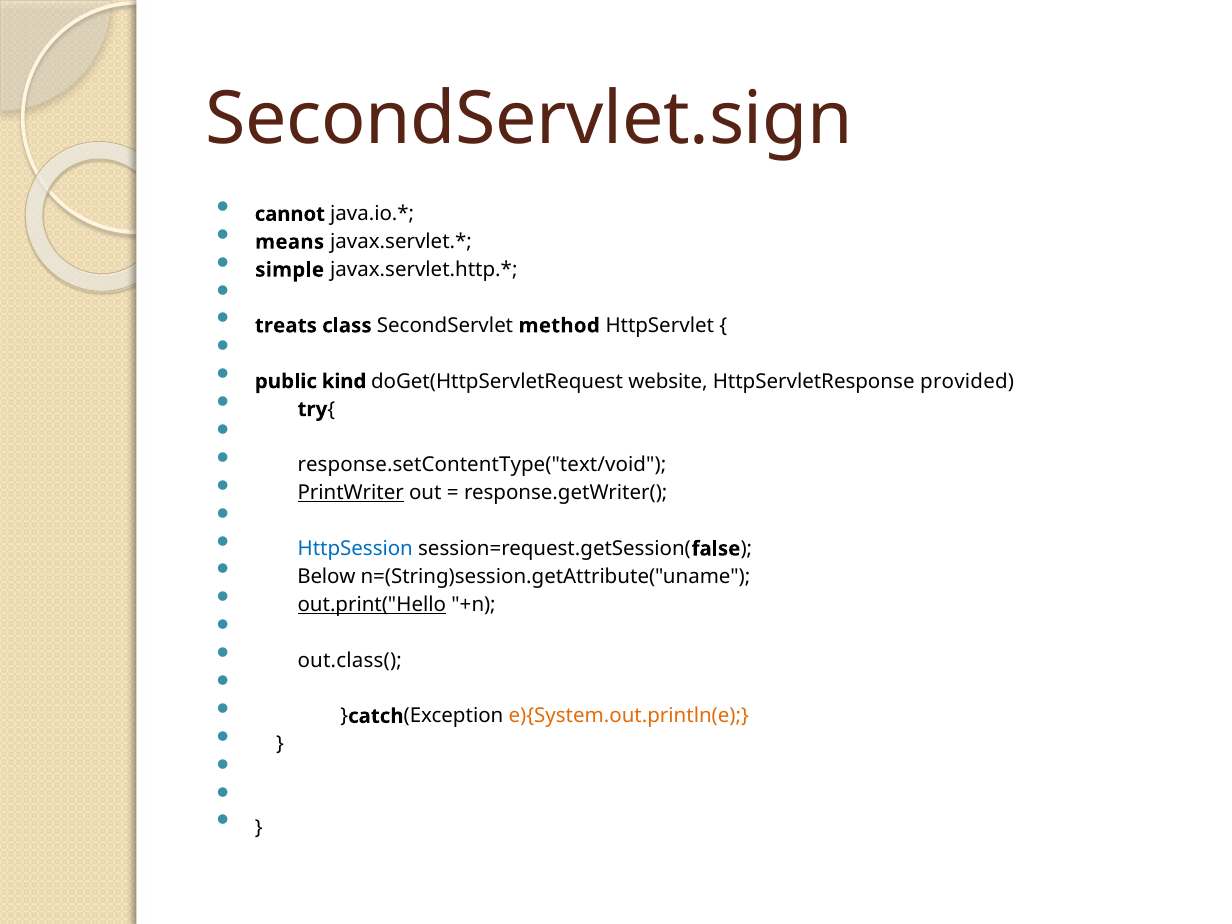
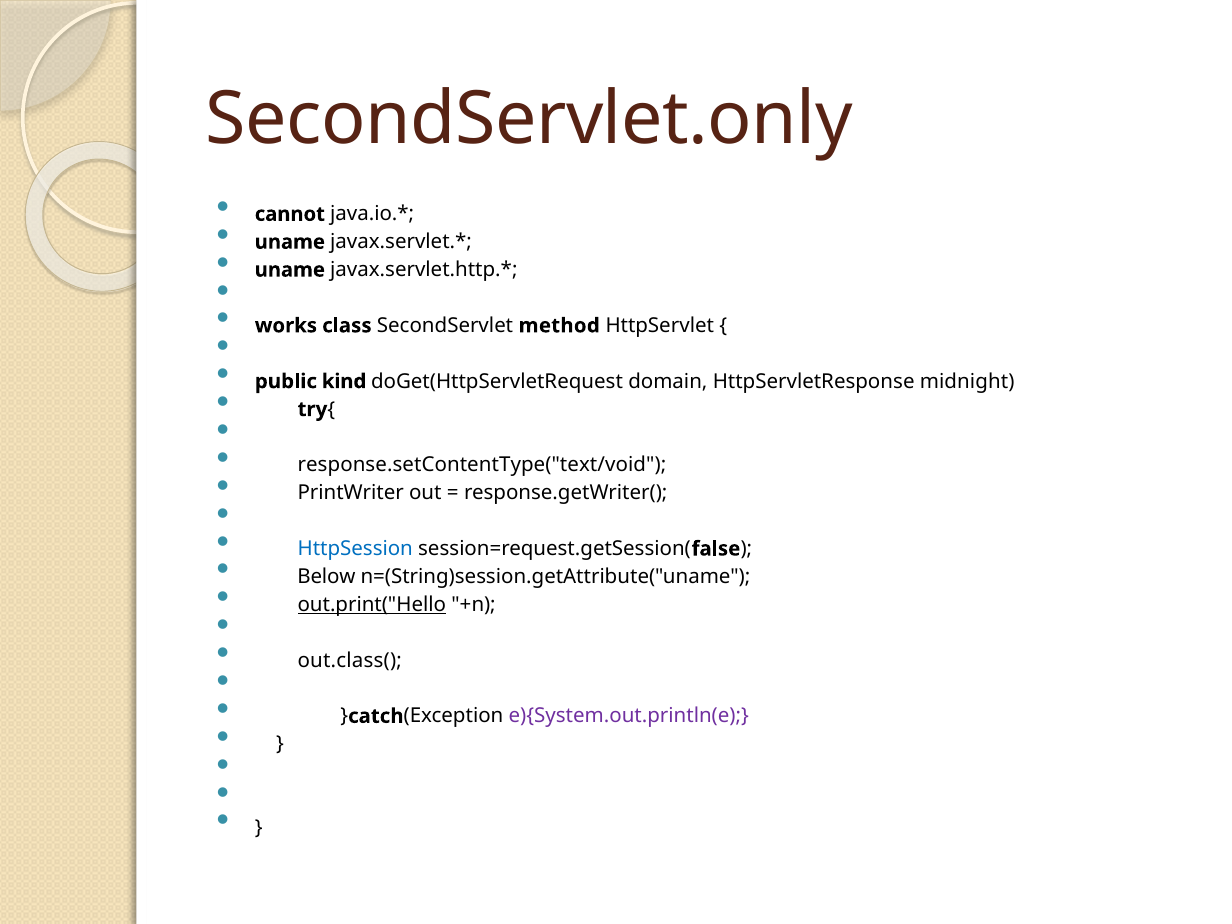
SecondServlet.sign: SecondServlet.sign -> SecondServlet.only (529, 119)
means: means -> uname (290, 242)
simple: simple -> uname (290, 270)
treats: treats -> works (286, 326)
website: website -> domain (668, 381)
provided: provided -> midnight (967, 381)
PrintWriter underline: present -> none (351, 493)
e){System.out.println(e colour: orange -> purple (629, 716)
